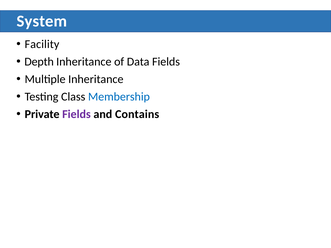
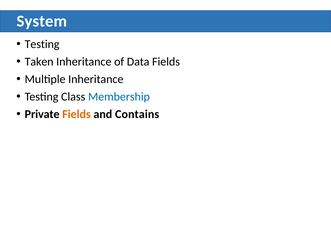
Facility: Facility -> Testing (42, 44)
Depth: Depth -> Taken (39, 62)
Fields colour: purple -> orange (76, 114)
